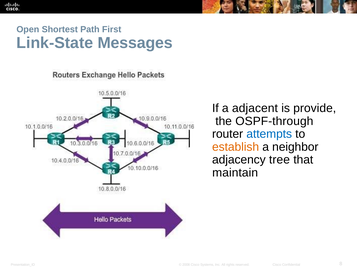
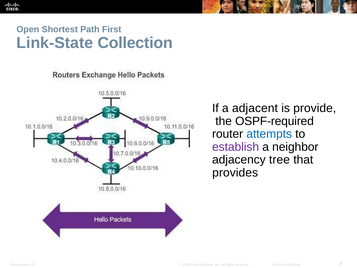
Messages: Messages -> Collection (135, 43)
OSPF-through: OSPF-through -> OSPF-required (274, 121)
establish colour: orange -> purple (236, 147)
maintain: maintain -> provides (235, 172)
